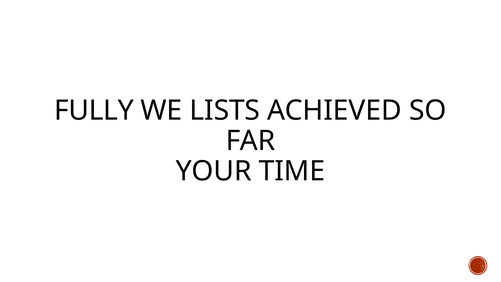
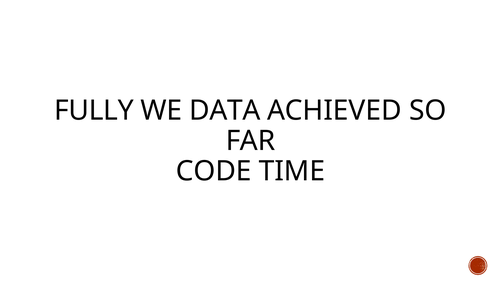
LISTS: LISTS -> DATA (225, 110)
YOUR: YOUR -> CODE (214, 171)
